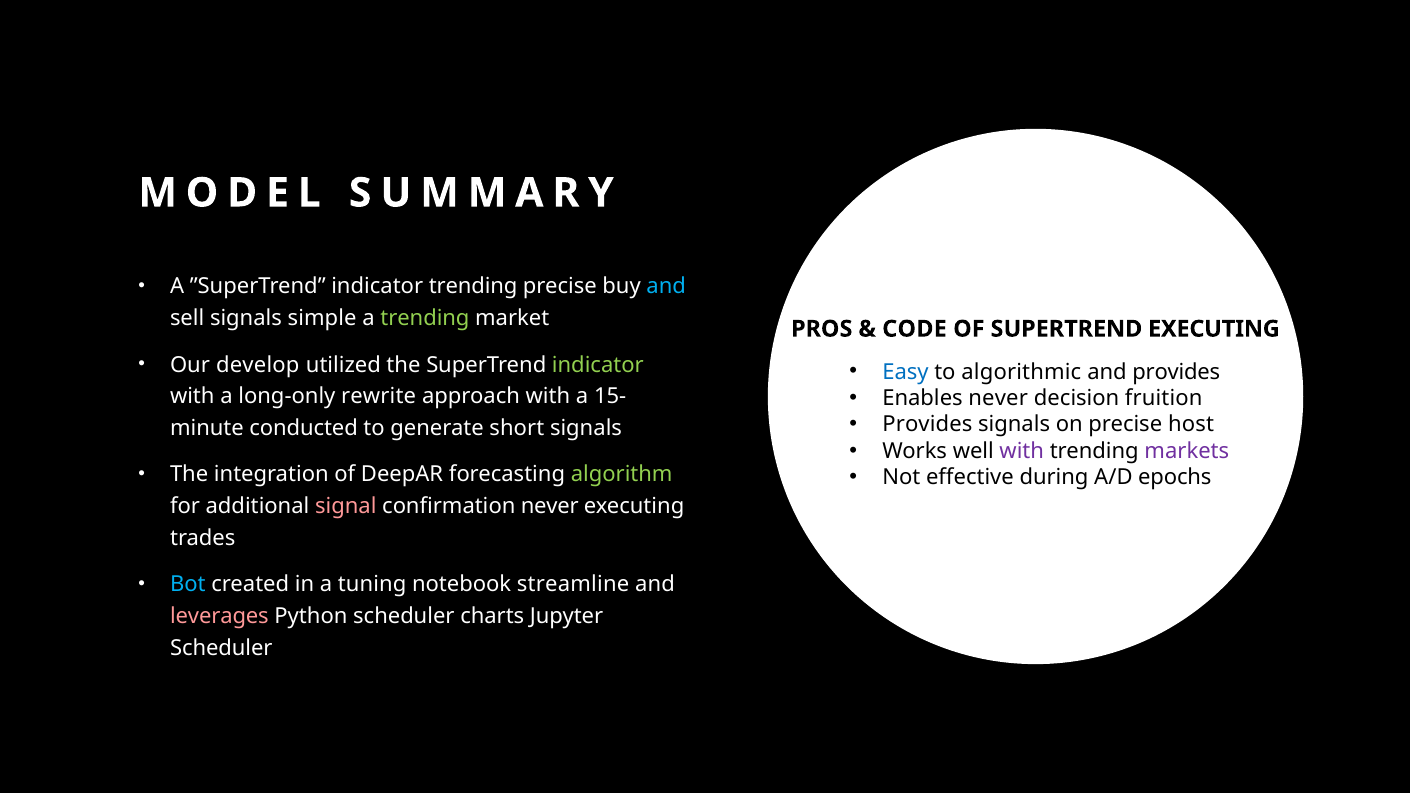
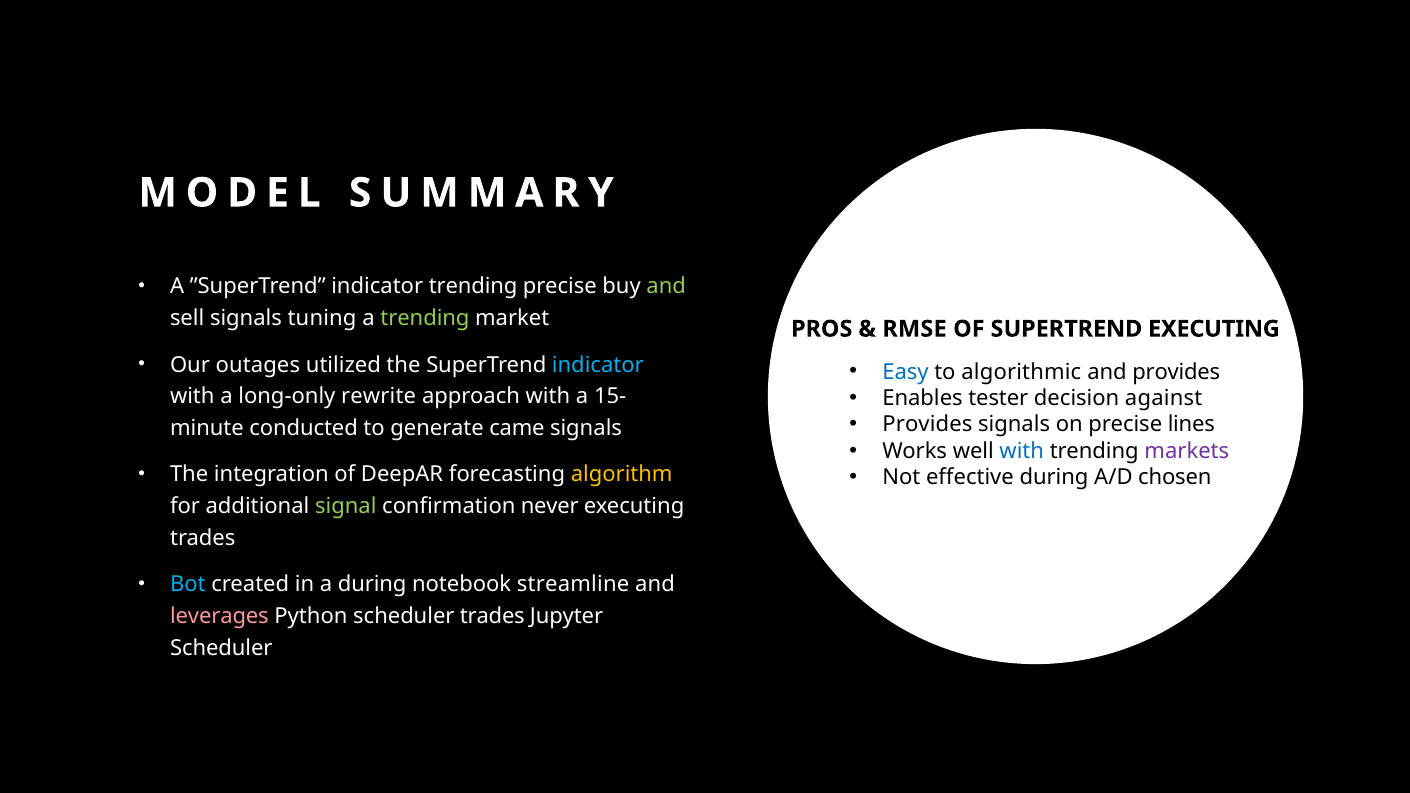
and colour: light blue -> light green (666, 287)
simple: simple -> tuning (322, 318)
CODE: CODE -> RMSE (915, 329)
develop: develop -> outages (258, 365)
indicator colour: light green -> light blue (598, 365)
Enables never: never -> tester (998, 398)
fruition: fruition -> against (1164, 398)
host: host -> lines (1191, 425)
short: short -> came (517, 428)
with colour: purple -> blue (1022, 451)
algorithm colour: light green -> yellow (622, 475)
epochs: epochs -> chosen (1175, 478)
signal colour: pink -> light green (346, 506)
a tuning: tuning -> during (372, 585)
scheduler charts: charts -> trades (492, 616)
